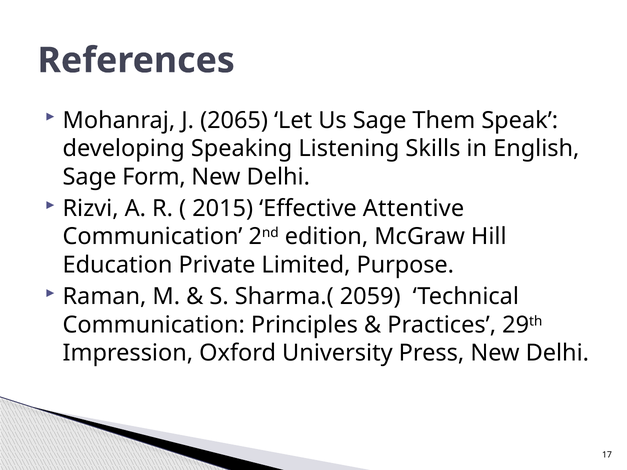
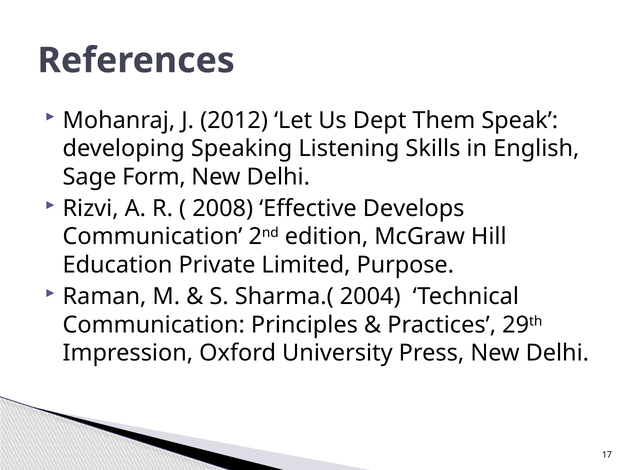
2065: 2065 -> 2012 (234, 120)
Us Sage: Sage -> Dept (380, 120)
2015: 2015 -> 2008 (223, 209)
Attentive: Attentive -> Develops (414, 209)
2059: 2059 -> 2004 (370, 297)
